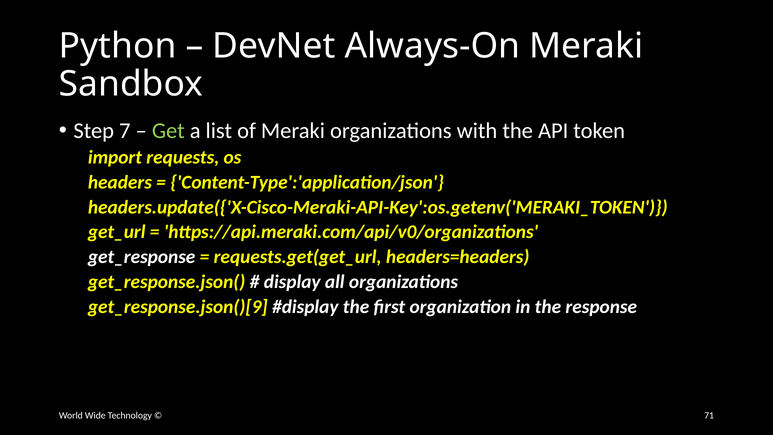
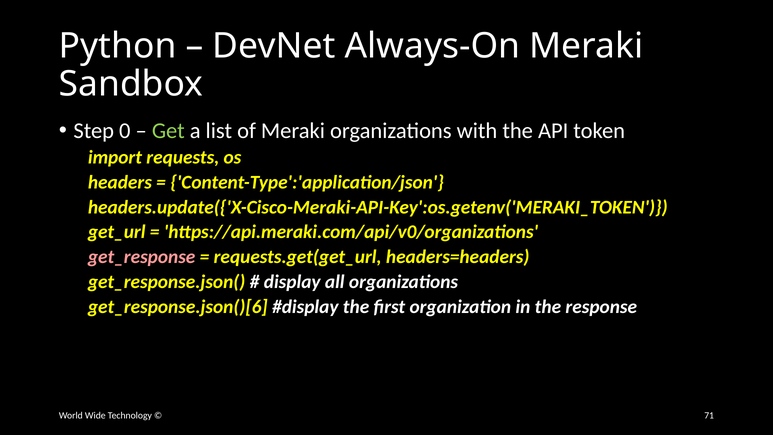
7: 7 -> 0 (125, 131)
get_response colour: white -> pink (142, 257)
get_response.json()[9: get_response.json()[9 -> get_response.json()[6 (178, 307)
